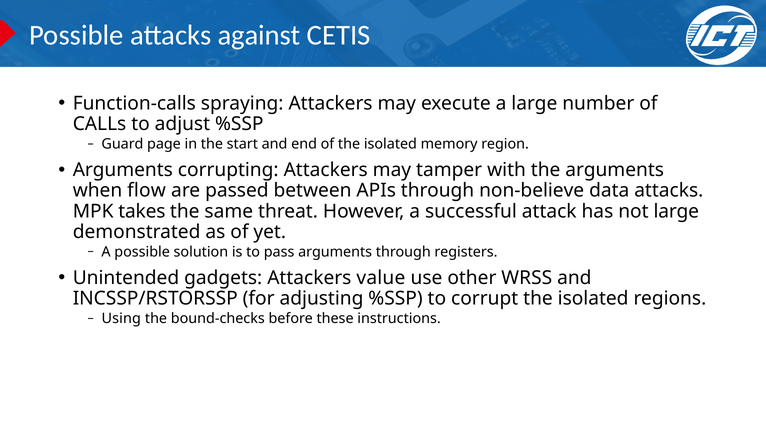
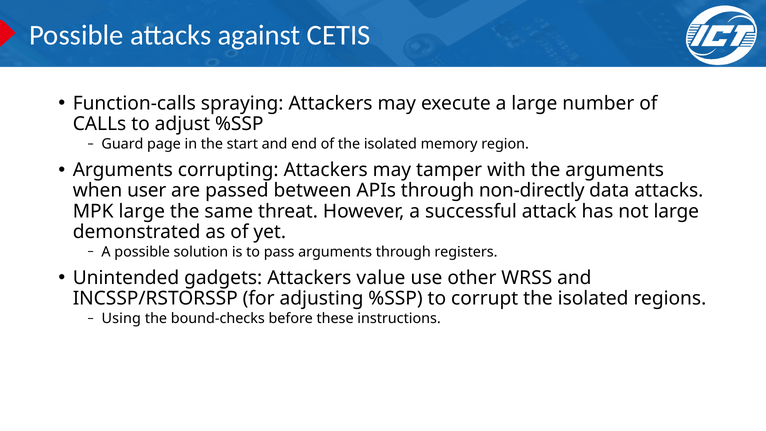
flow: flow -> user (147, 191)
non-believe: non-believe -> non-directly (532, 191)
MPK takes: takes -> large (142, 211)
